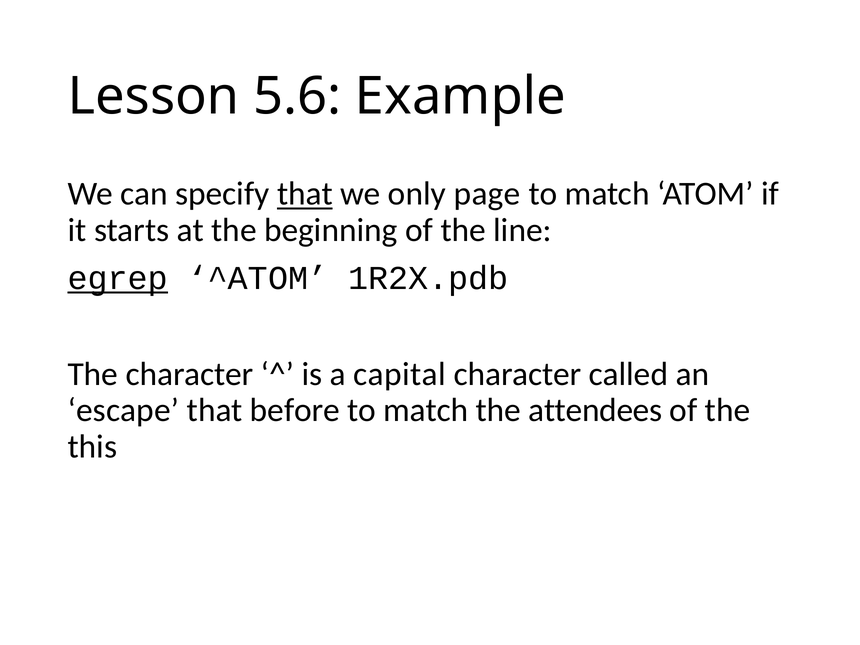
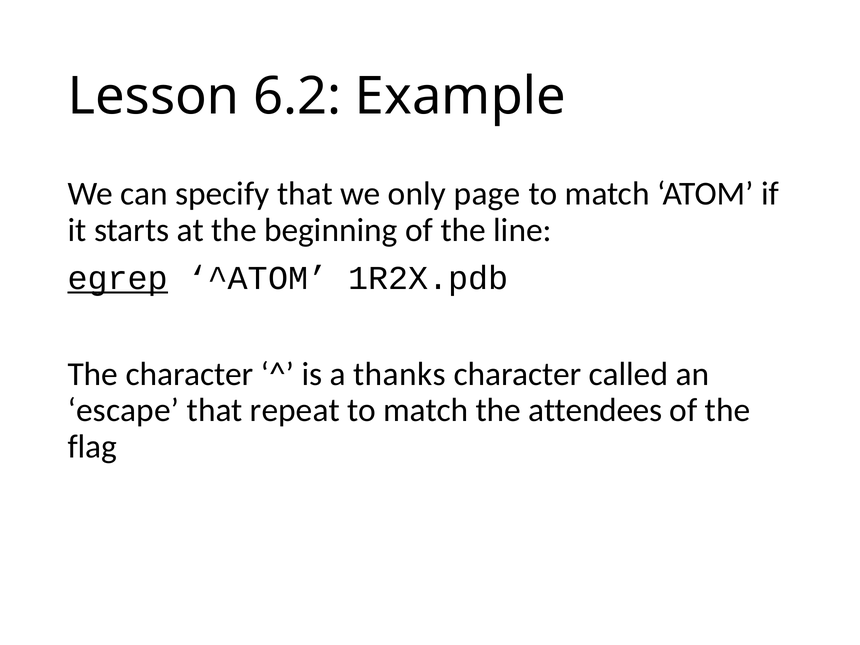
5.6: 5.6 -> 6.2 (297, 96)
that underline: present -> none (305, 194)
capital: capital -> thanks (400, 374)
before: before -> repeat (295, 410)
this: this -> flag (92, 446)
